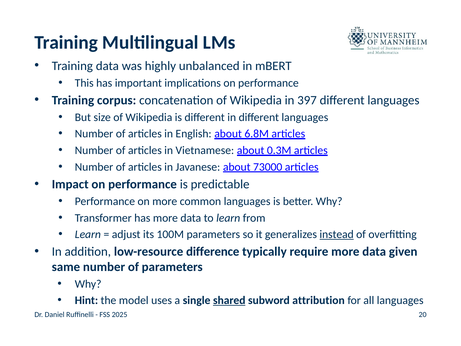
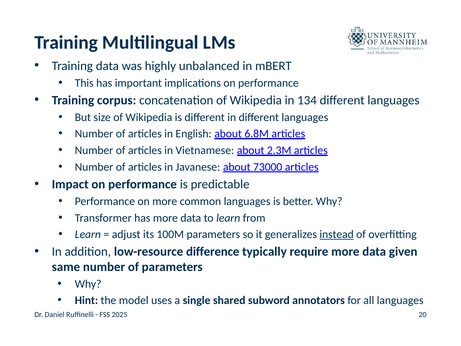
397: 397 -> 134 (307, 100)
0.3M: 0.3M -> 2.3M (279, 150)
shared underline: present -> none (229, 300)
attribution: attribution -> annotators (319, 300)
